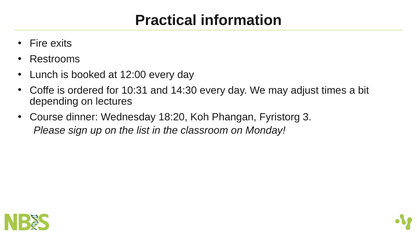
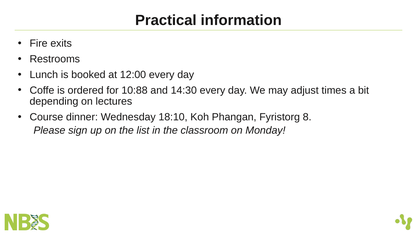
10:31: 10:31 -> 10:88 (135, 90)
18:20: 18:20 -> 18:10 (173, 117)
3: 3 -> 8 (307, 117)
